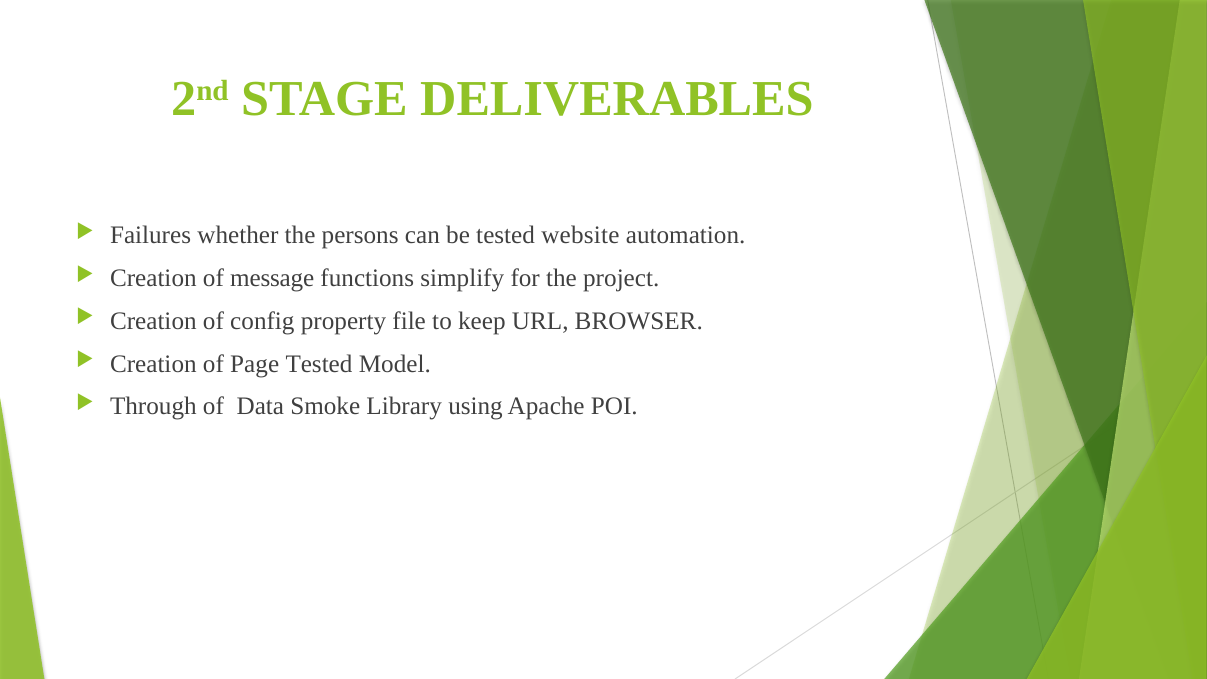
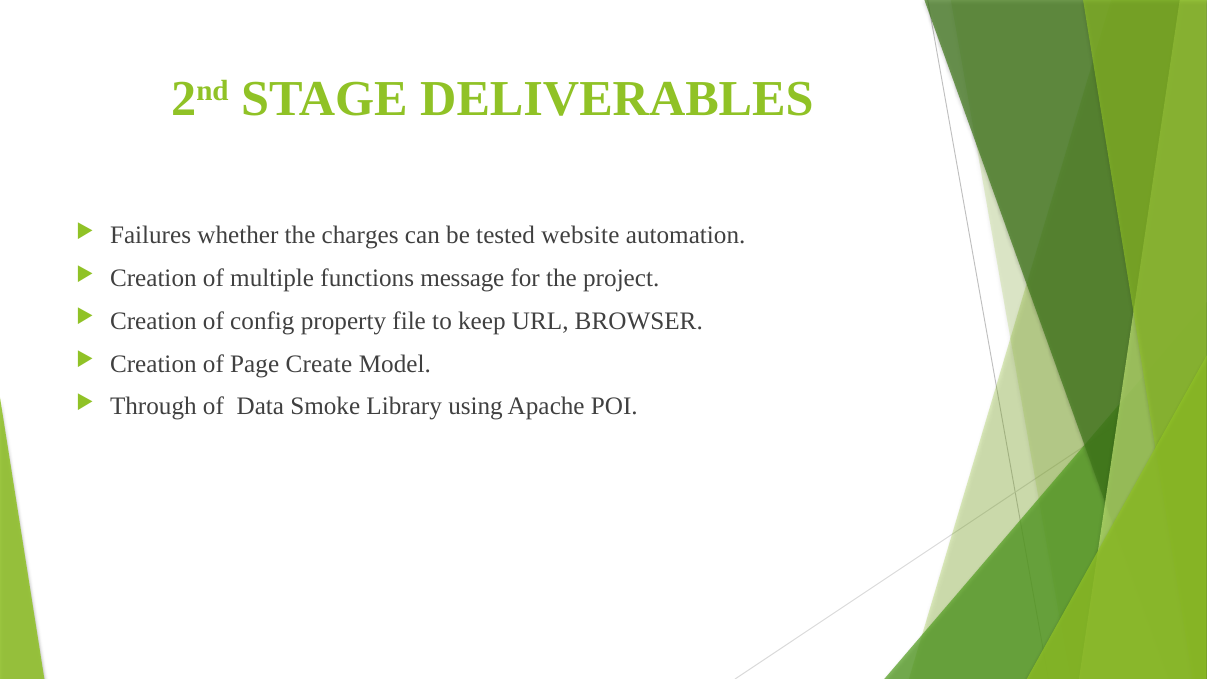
persons: persons -> charges (360, 235)
message: message -> multiple (272, 278)
simplify: simplify -> message (462, 278)
Page Tested: Tested -> Create (319, 364)
